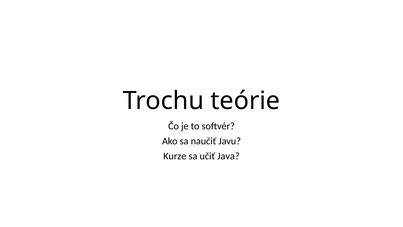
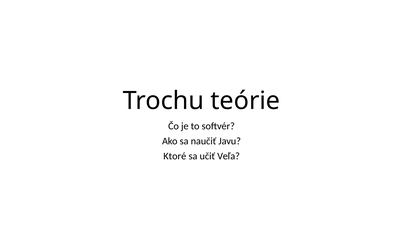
Kurze: Kurze -> Ktoré (175, 156)
Java: Java -> Veľa (229, 156)
